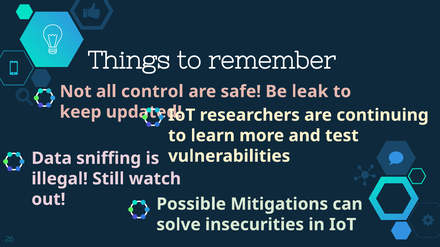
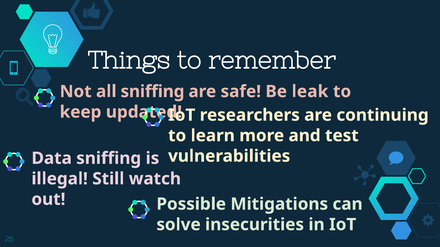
all control: control -> sniffing (153, 92)
